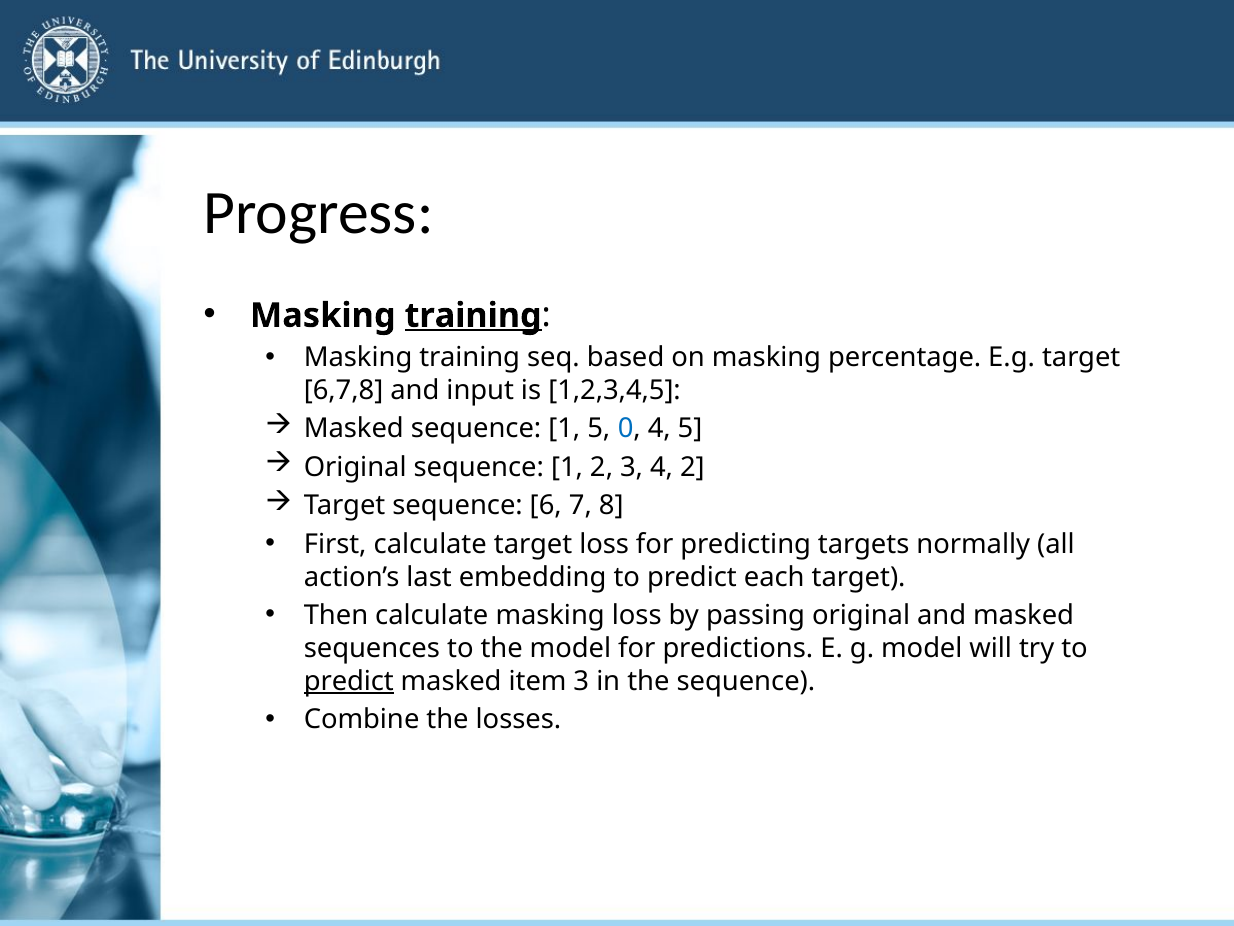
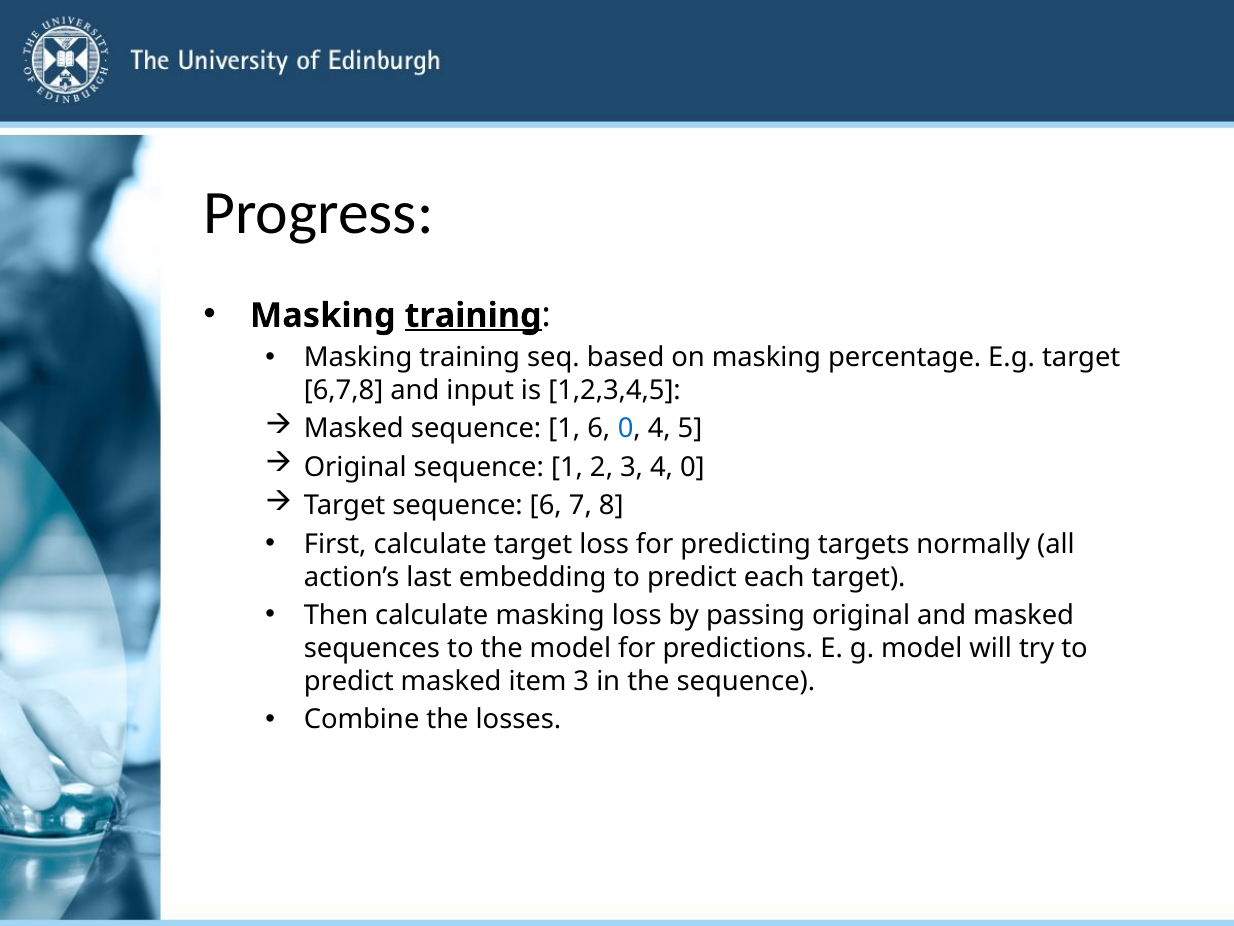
1 5: 5 -> 6 (599, 429)
4 2: 2 -> 0 (692, 467)
predict underline: present -> none (349, 681)
